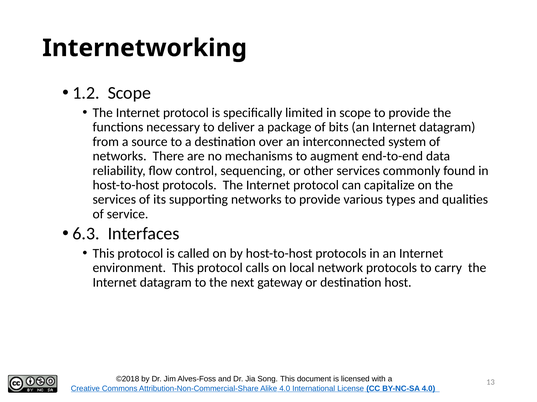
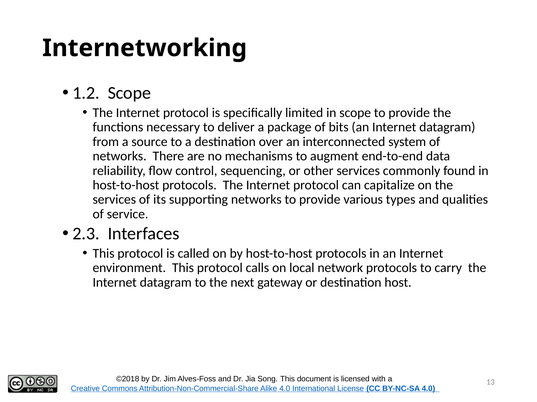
6.3: 6.3 -> 2.3 (86, 234)
